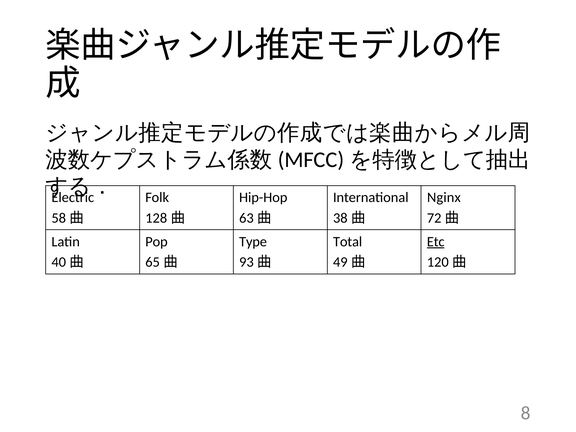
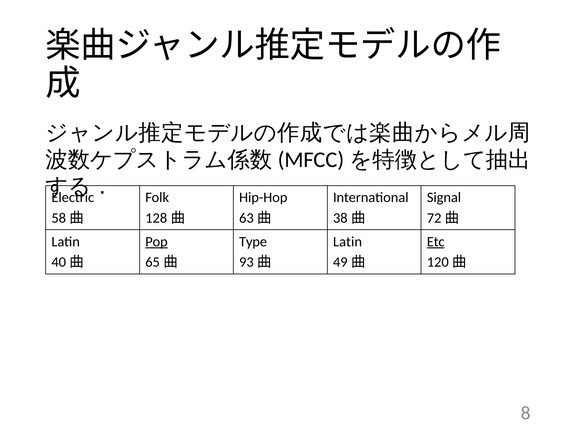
Nginx: Nginx -> Signal (444, 197)
Pop underline: none -> present (156, 242)
Total: Total -> Latin (348, 242)
